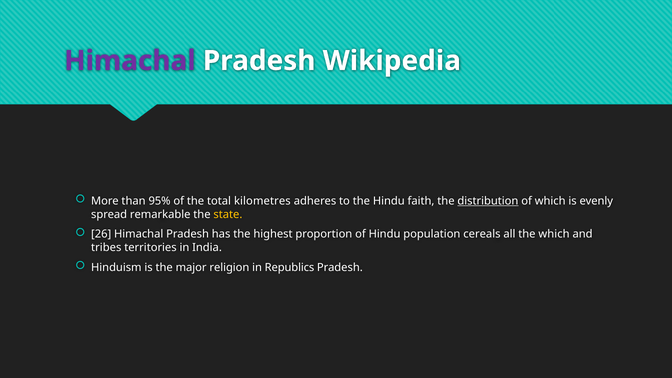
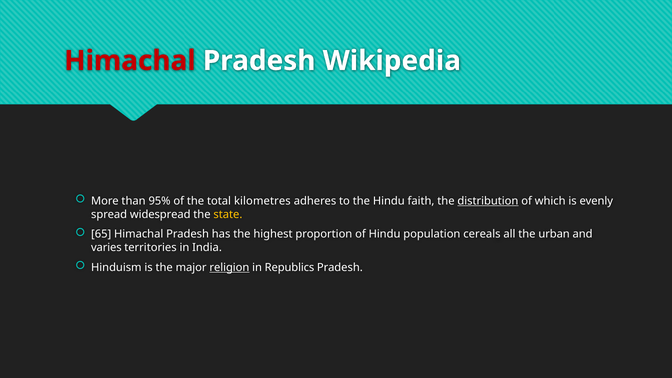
Himachal colour: purple -> red (130, 61)
remarkable: remarkable -> widespread (160, 214)
26: 26 -> 65 (101, 234)
the which: which -> urban (554, 234)
tribes: tribes -> varies (106, 248)
religion underline: none -> present (229, 268)
